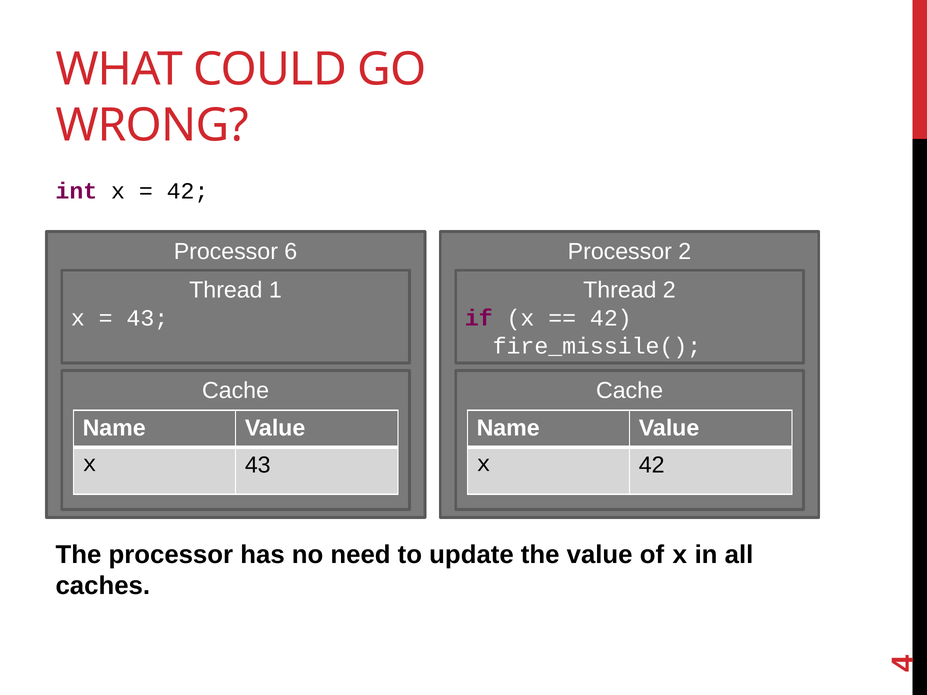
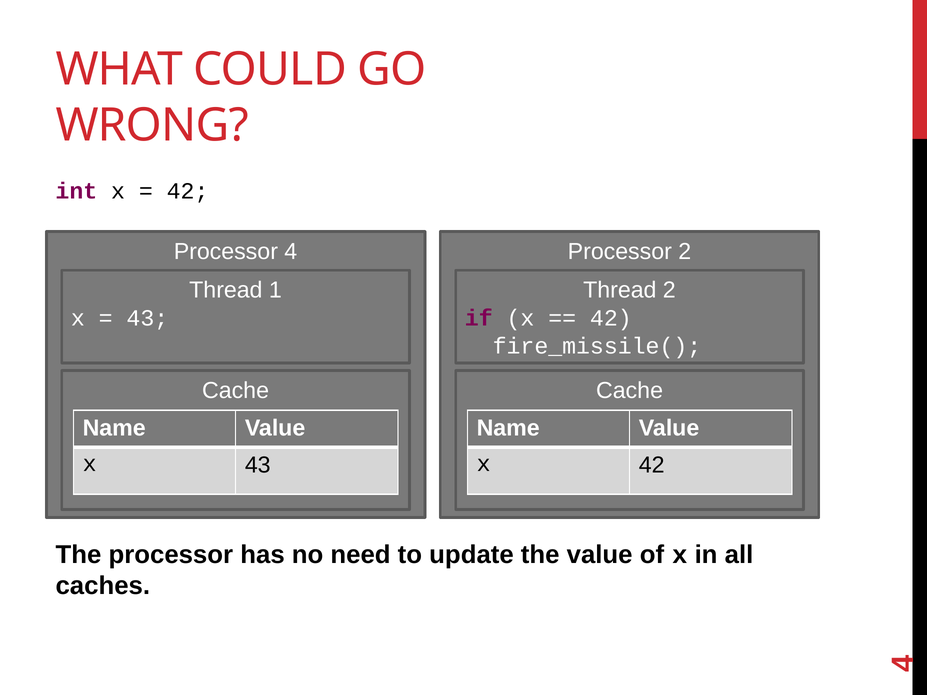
Processor 6: 6 -> 4 (291, 252)
